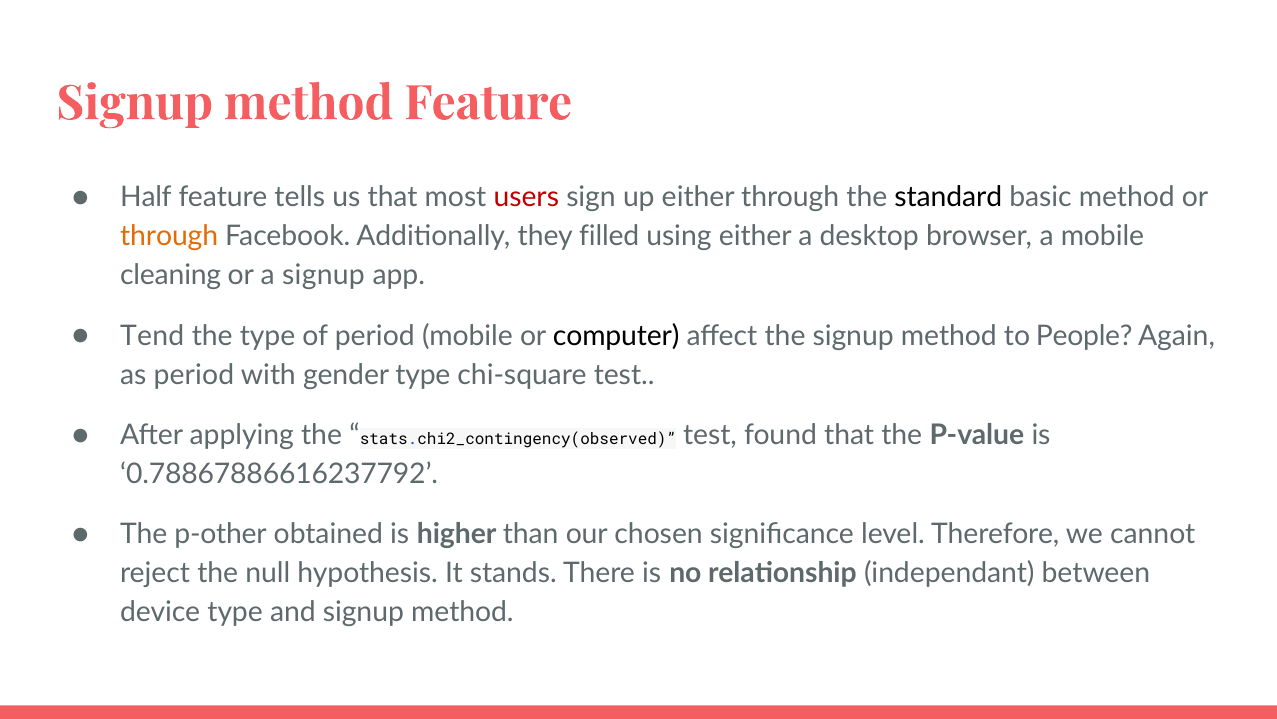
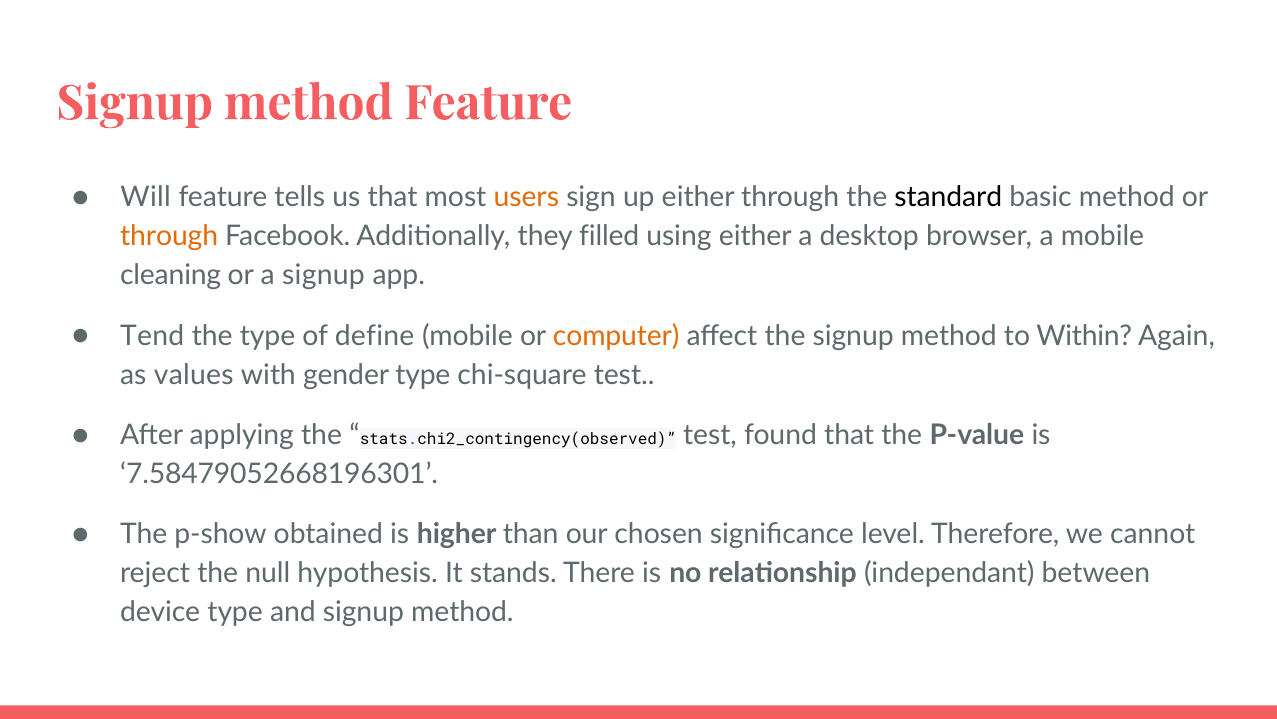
Half: Half -> Will (146, 197)
users colour: red -> orange (526, 197)
of period: period -> define (375, 335)
computer colour: black -> orange (616, 335)
People: People -> Within (1084, 335)
as period: period -> values (194, 374)
0.78867886616237792: 0.78867886616237792 -> 7.58479052668196301 (279, 474)
p-other: p-other -> p-show (221, 534)
